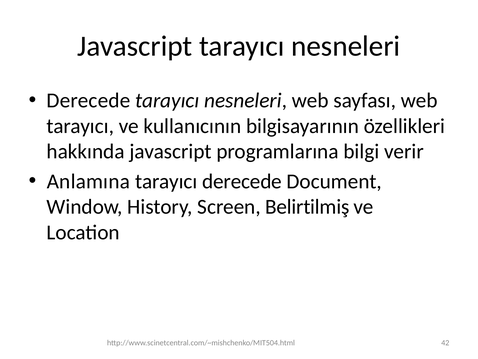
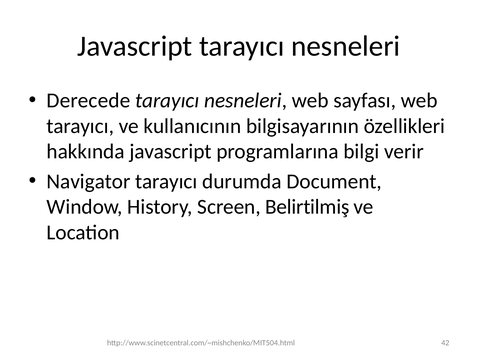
Anlamına: Anlamına -> Navigator (89, 181)
tarayıcı derecede: derecede -> durumda (242, 181)
